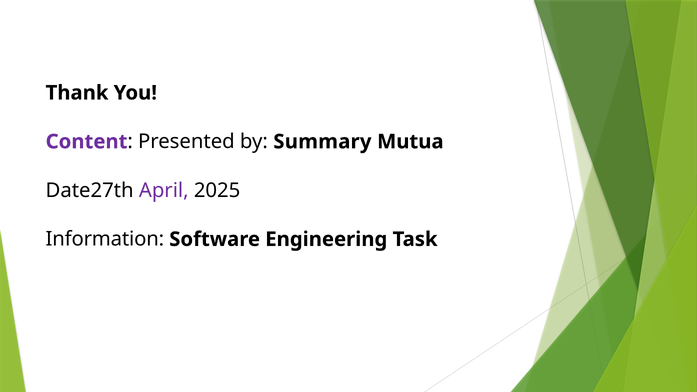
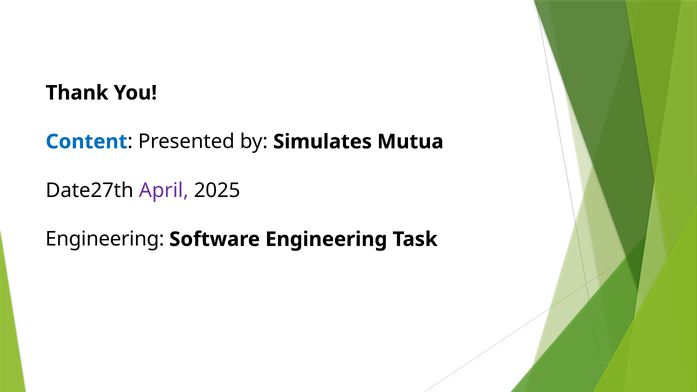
Content colour: purple -> blue (87, 142)
Summary: Summary -> Simulates (323, 142)
Information: Information -> Engineering (105, 239)
